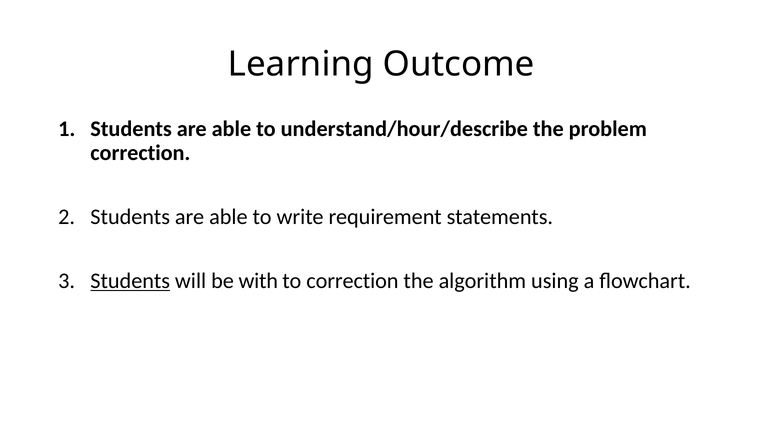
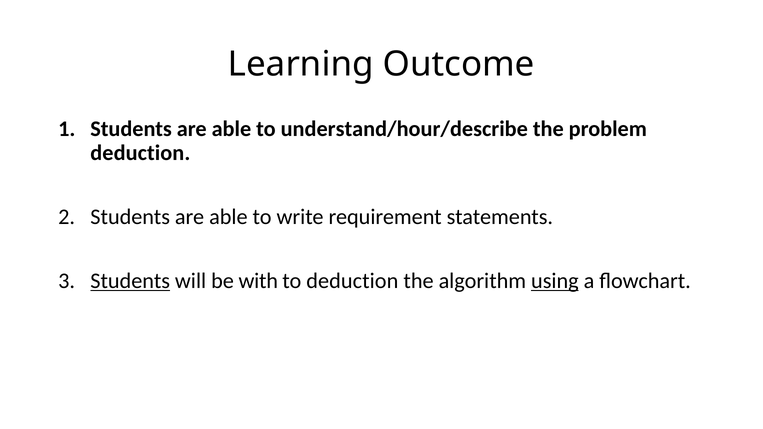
correction: correction -> deduction (140, 153)
to correction: correction -> deduction (352, 281)
using underline: none -> present (555, 281)
